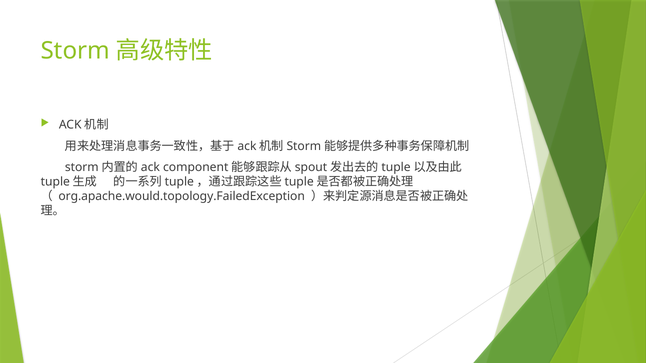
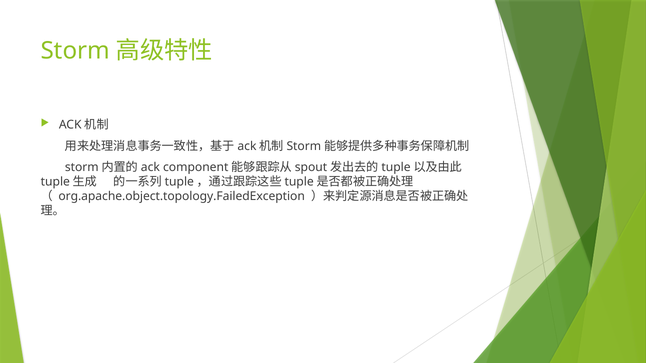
org.apache.would.topology.FailedException: org.apache.would.topology.FailedException -> org.apache.object.topology.FailedException (182, 197)
